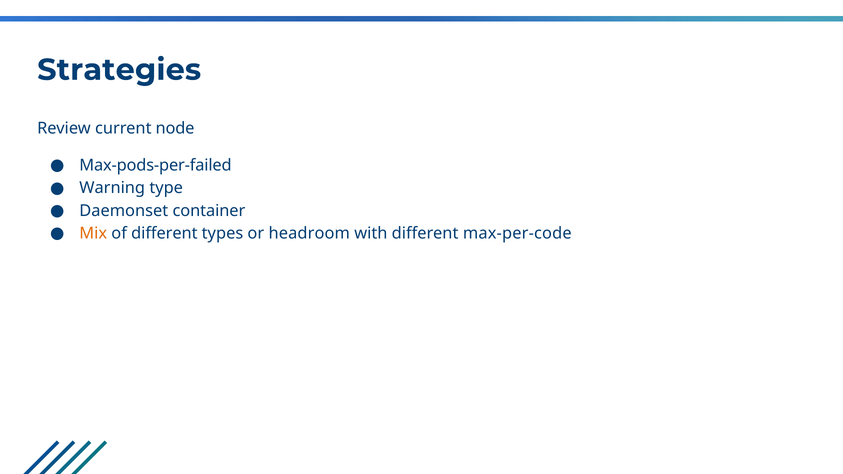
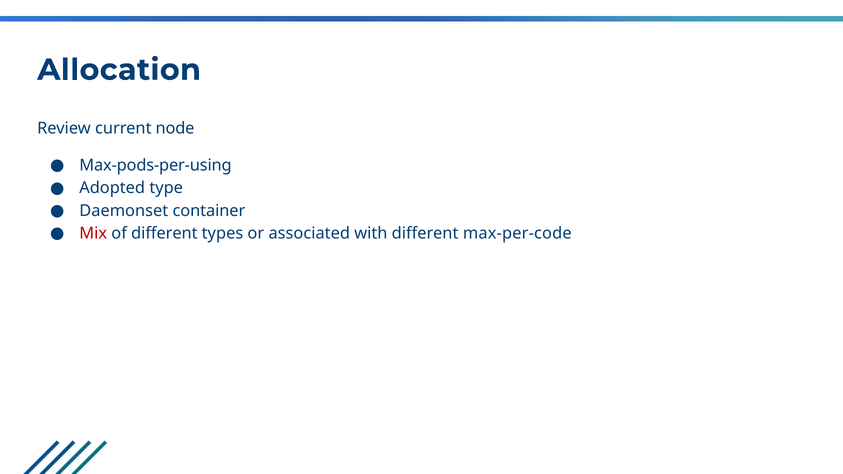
Strategies: Strategies -> Allocation (119, 70)
Max-pods-per-failed: Max-pods-per-failed -> Max-pods-per-using (155, 165)
Warning: Warning -> Adopted (112, 188)
Mix colour: orange -> red (93, 233)
headroom: headroom -> associated (309, 233)
